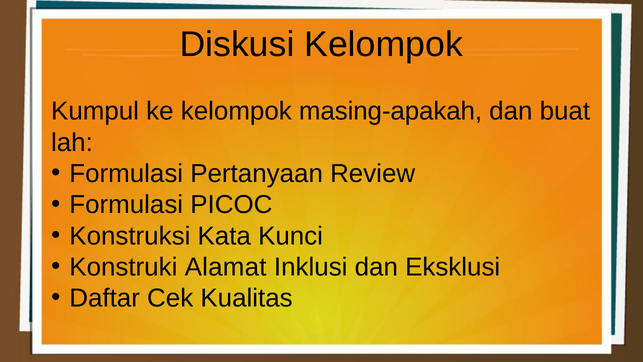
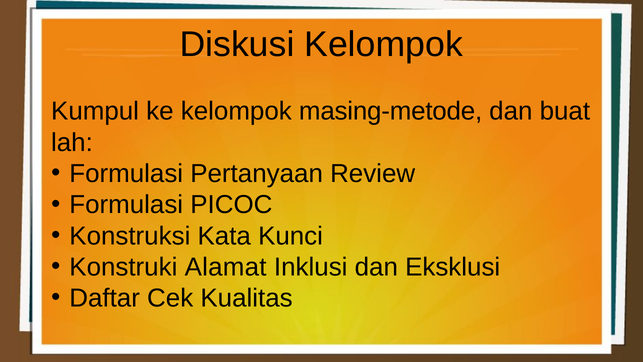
masing-apakah: masing-apakah -> masing-metode (391, 111)
